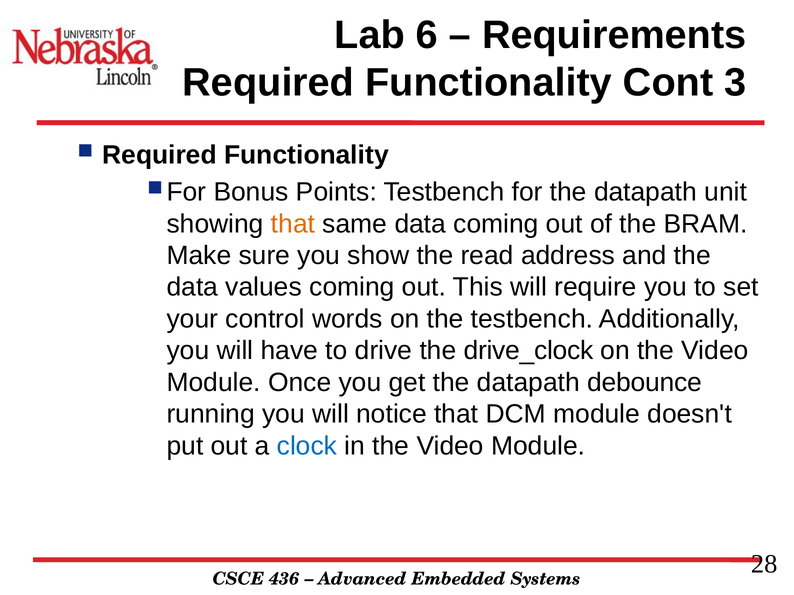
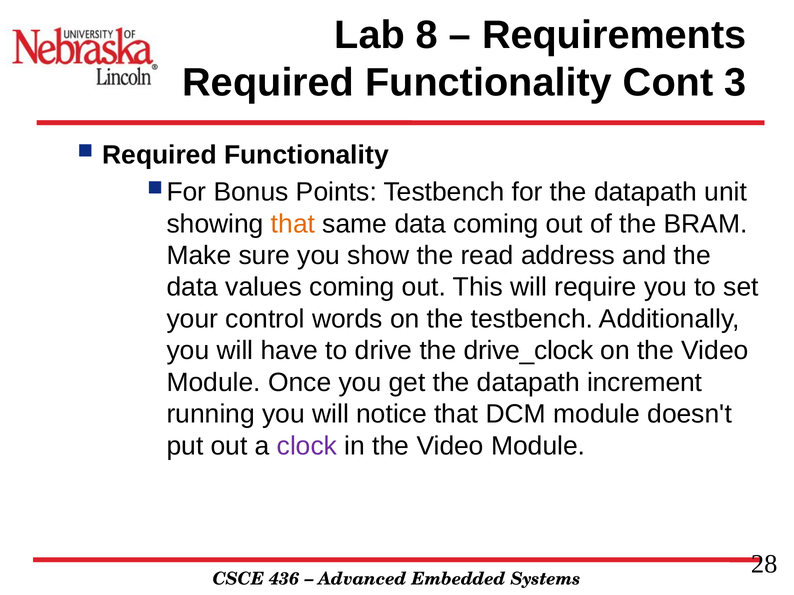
6: 6 -> 8 (427, 35)
debounce: debounce -> increment (645, 383)
clock colour: blue -> purple (307, 446)
